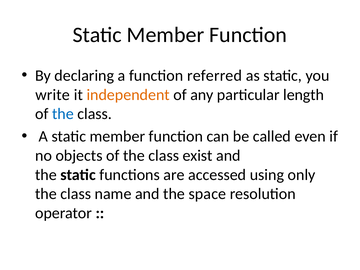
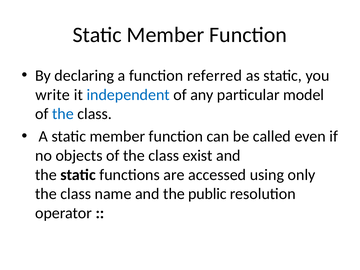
independent colour: orange -> blue (128, 95)
length: length -> model (304, 95)
space: space -> public (207, 194)
